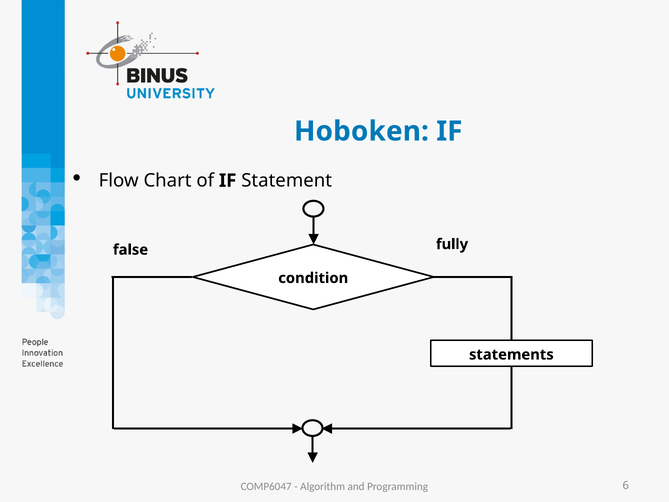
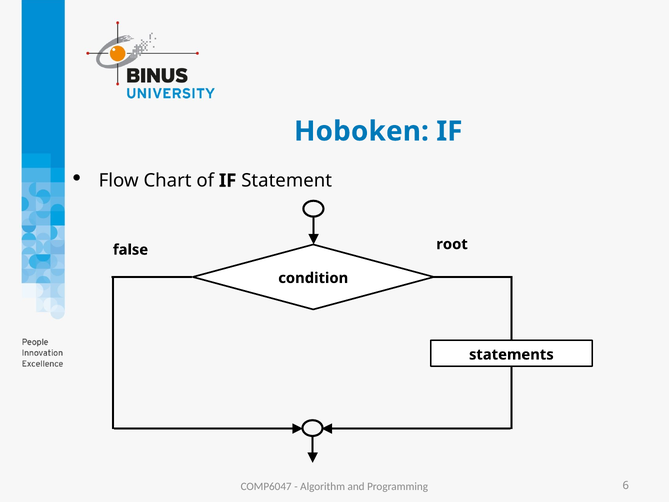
fully: fully -> root (452, 244)
